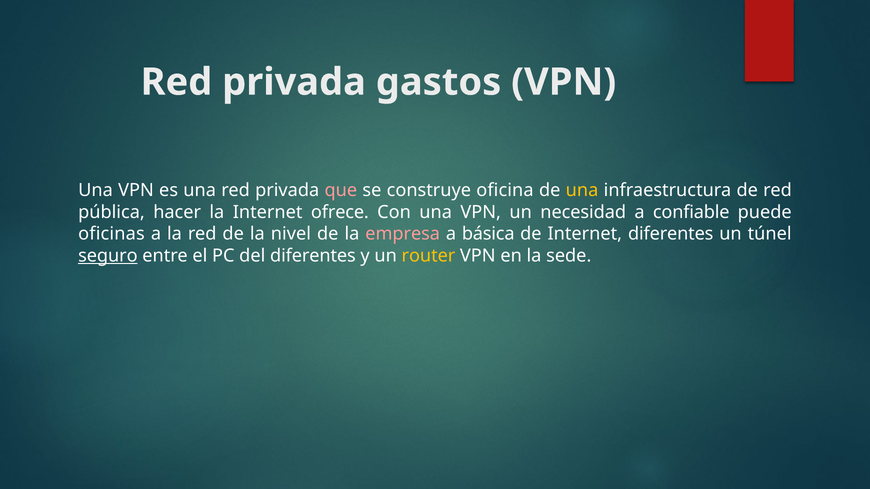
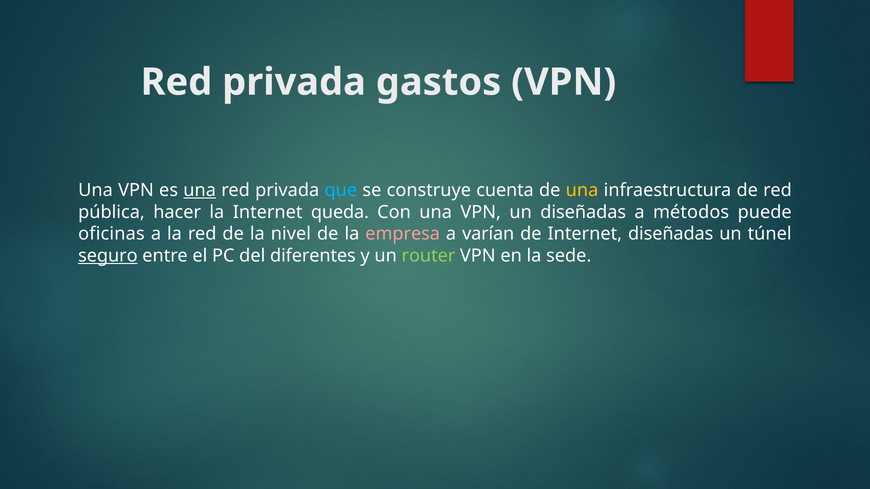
una underline: none -> present (200, 191)
que colour: pink -> light blue (341, 191)
oficina: oficina -> cuenta (505, 191)
ofrece: ofrece -> queda (340, 212)
un necesidad: necesidad -> diseñadas (583, 212)
confiable: confiable -> métodos (691, 212)
básica: básica -> varían (488, 234)
Internet diferentes: diferentes -> diseñadas (671, 234)
router colour: yellow -> light green (428, 256)
